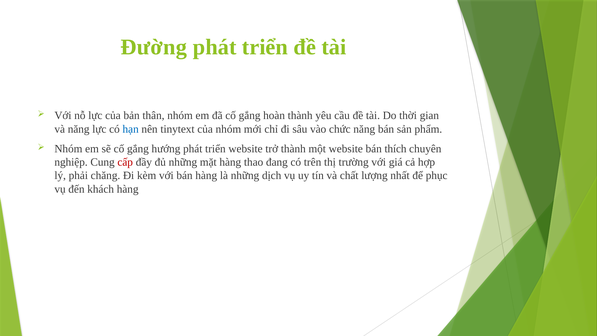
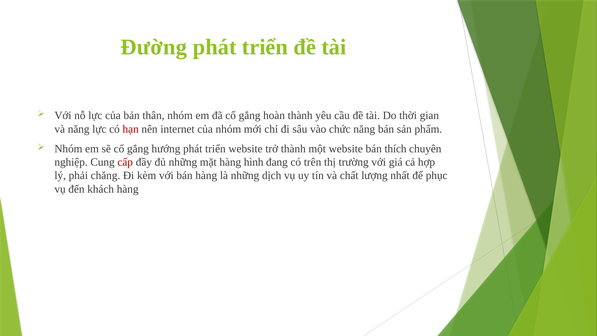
hạn colour: blue -> red (131, 129)
tinytext: tinytext -> internet (178, 129)
thao: thao -> hình (254, 162)
